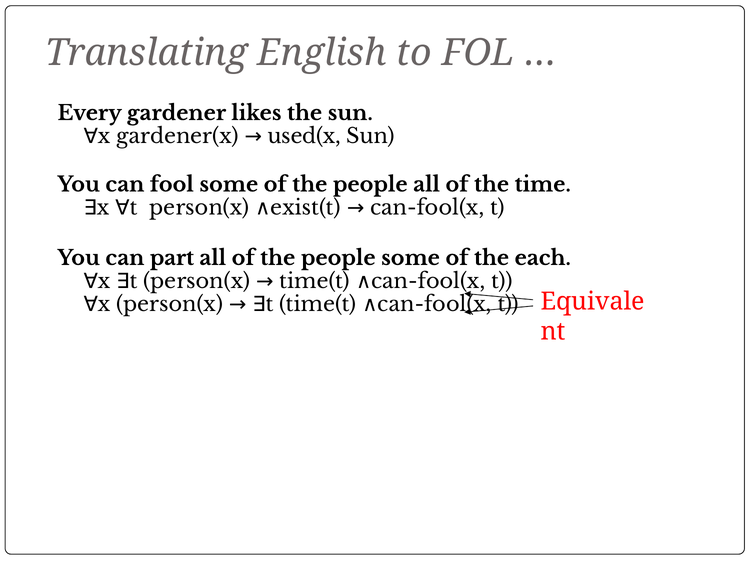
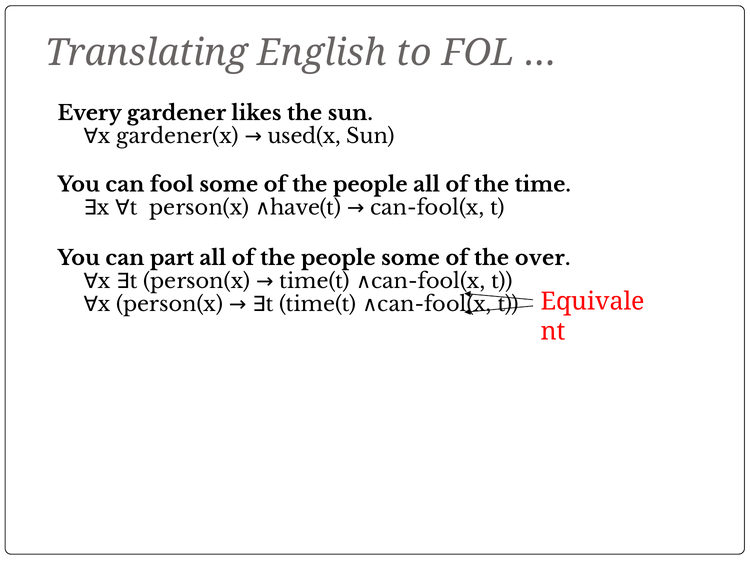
exist(t: exist(t -> have(t (306, 208)
each: each -> over (543, 258)
